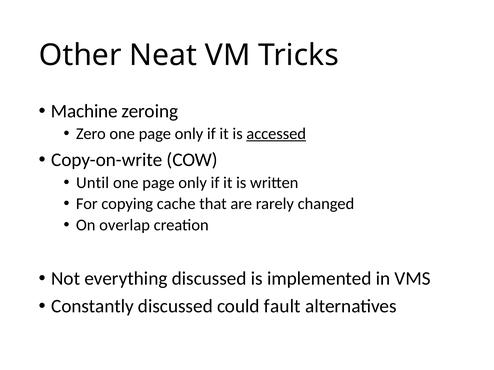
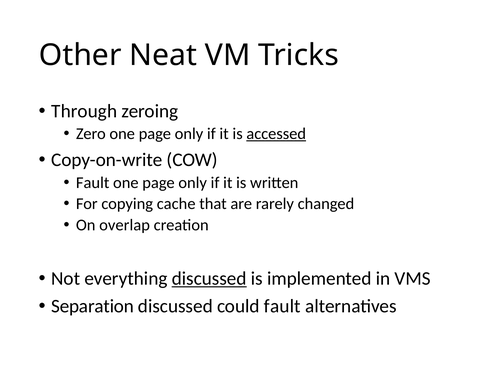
Machine: Machine -> Through (84, 111)
Until: Until -> Fault (93, 183)
discussed underline: none -> present (209, 279)
Constantly: Constantly -> Separation (93, 307)
